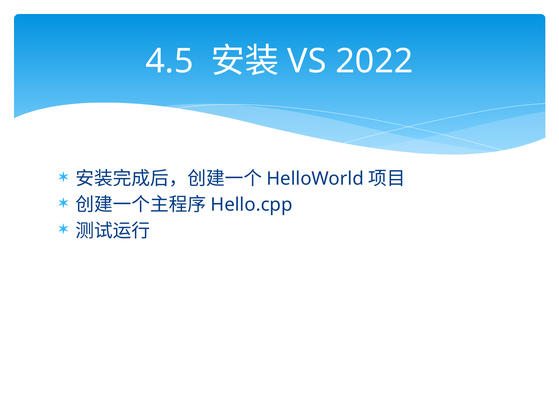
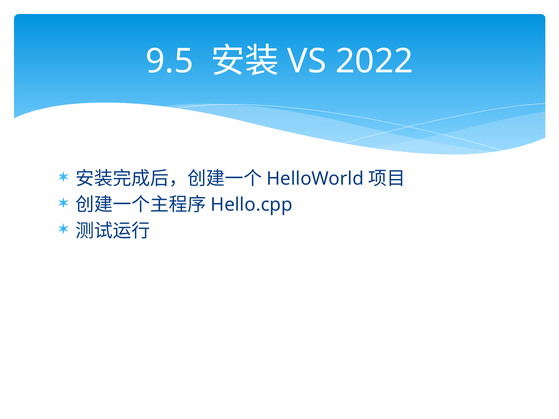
4.5: 4.5 -> 9.5 (170, 61)
